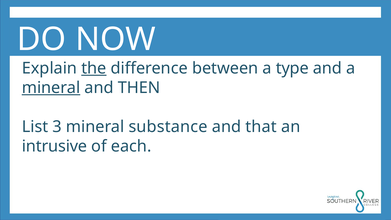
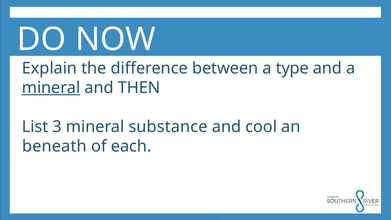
the underline: present -> none (94, 68)
that: that -> cool (261, 127)
intrusive: intrusive -> beneath (54, 146)
